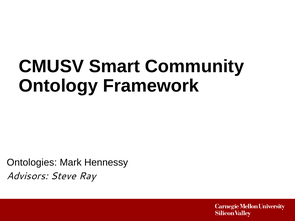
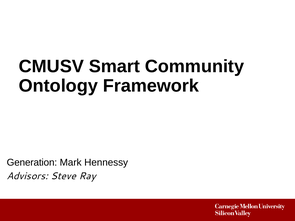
Ontologies: Ontologies -> Generation (32, 163)
